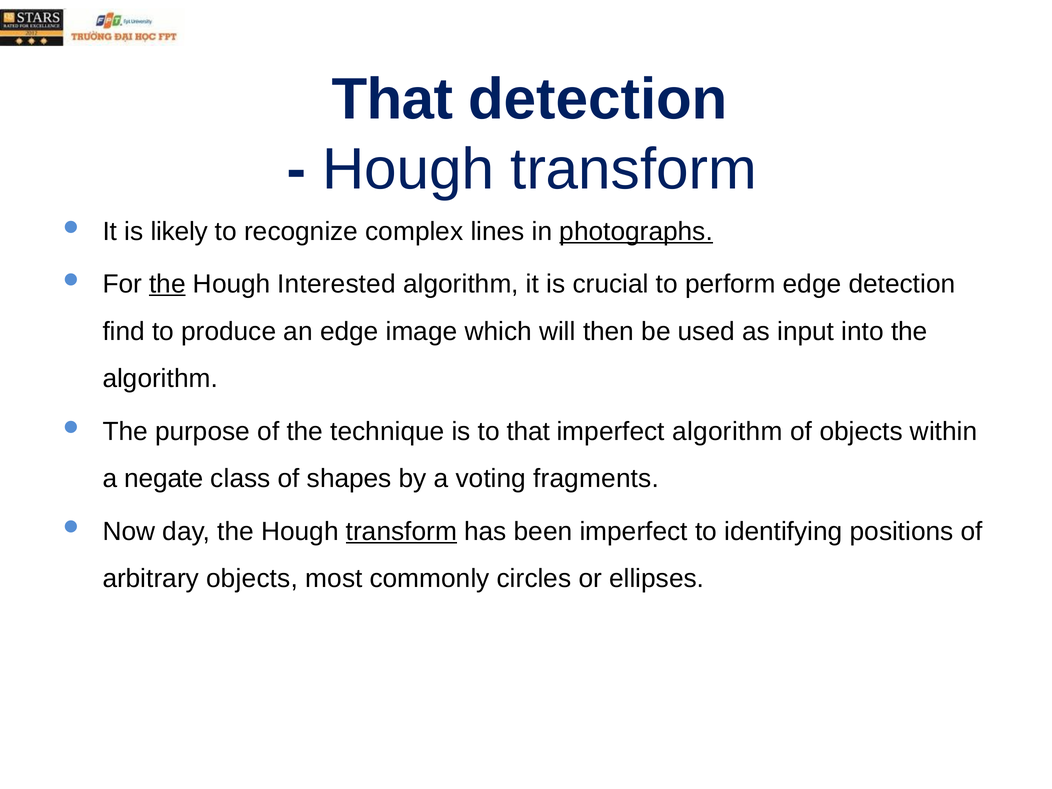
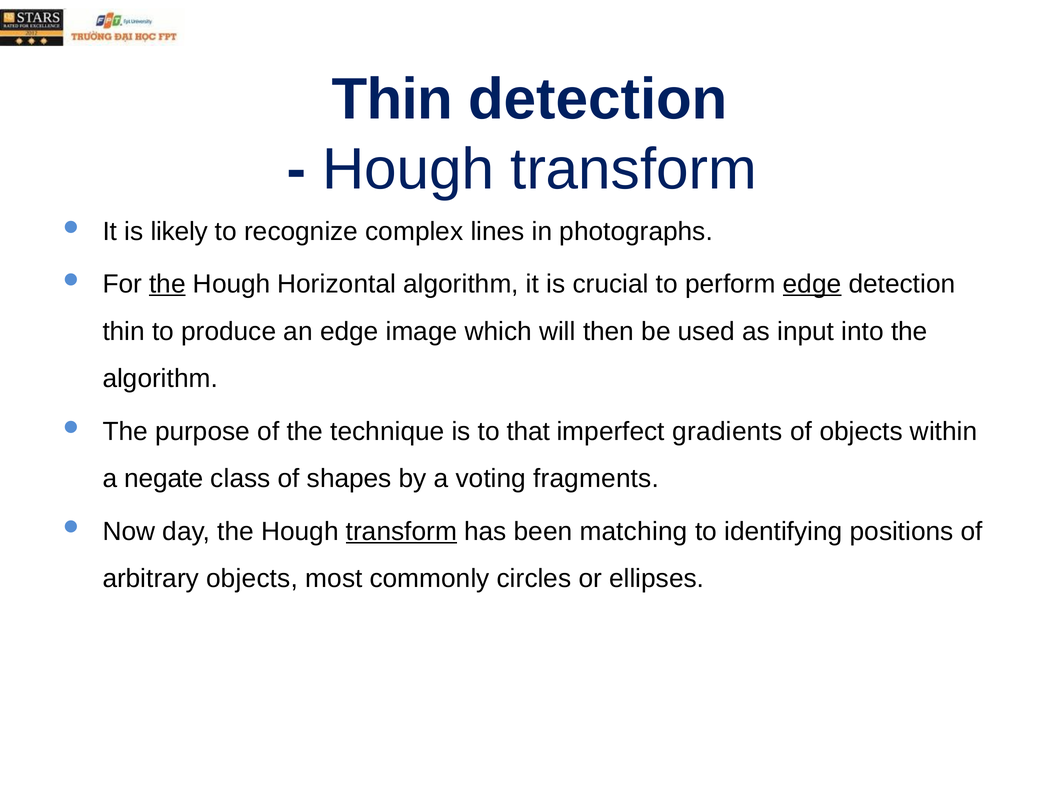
That: That -> Thin (392, 100)
photographs underline: present -> none (636, 232)
Interested: Interested -> Horizontal (337, 284)
edge underline: none -> present (812, 284)
find: find -> thin (124, 331)
imperfect algorithm: algorithm -> gradients (727, 431)
been imperfect: imperfect -> matching (634, 531)
